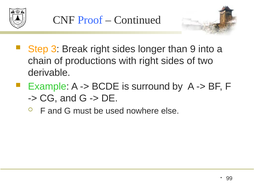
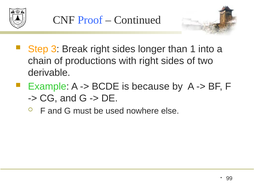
9: 9 -> 1 (193, 49)
surround: surround -> because (151, 87)
